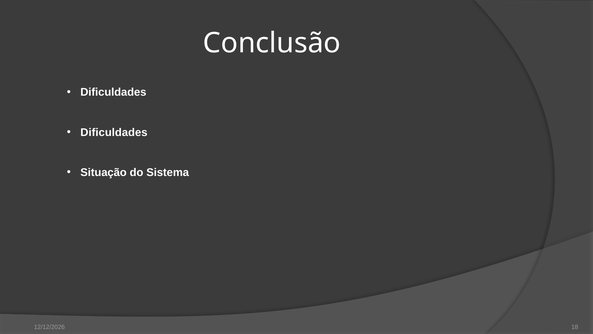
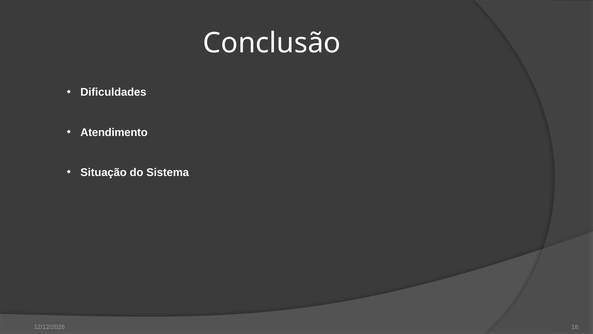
Dificuldades: Dificuldades -> Atendimento (114, 132)
